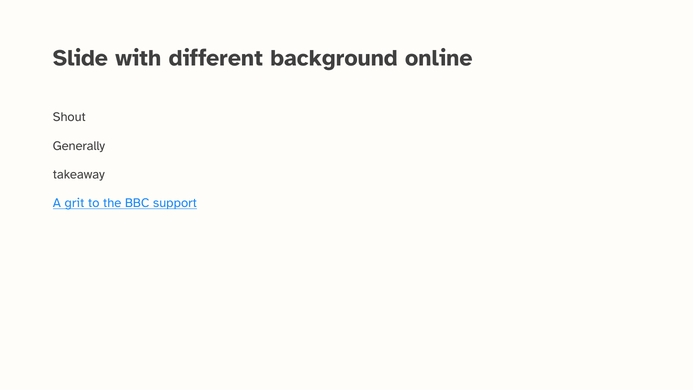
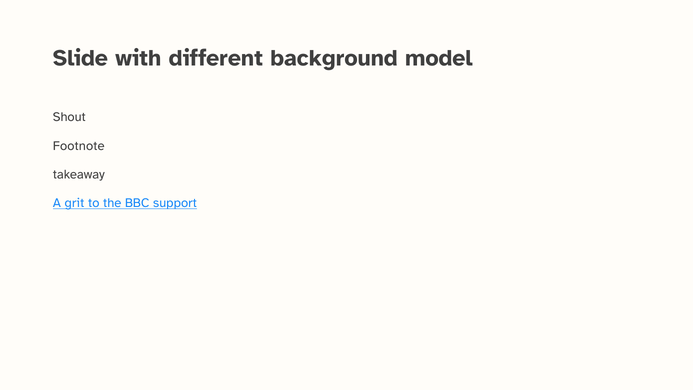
online: online -> model (439, 58)
Generally: Generally -> Footnote (79, 146)
